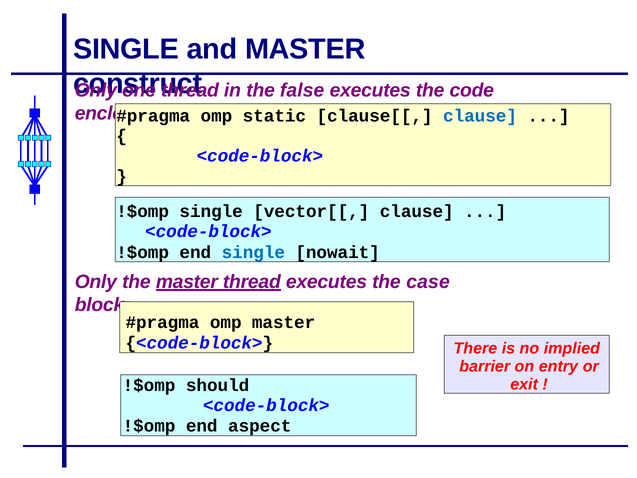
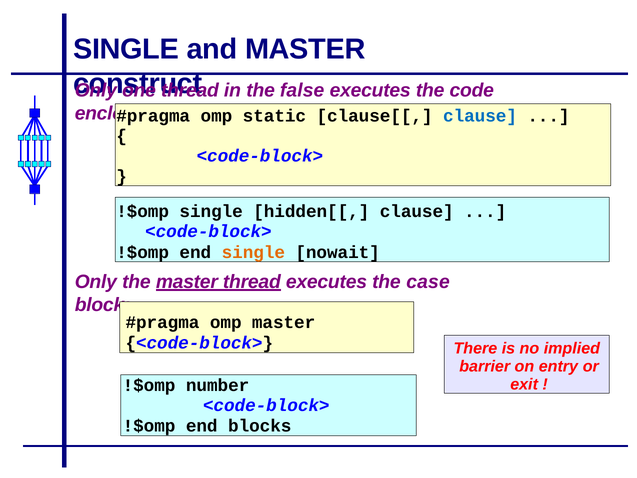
vector[[: vector[[ -> hidden[[ (311, 212)
single colour: blue -> orange (253, 252)
should: should -> number (218, 386)
aspect: aspect -> blocks (260, 426)
